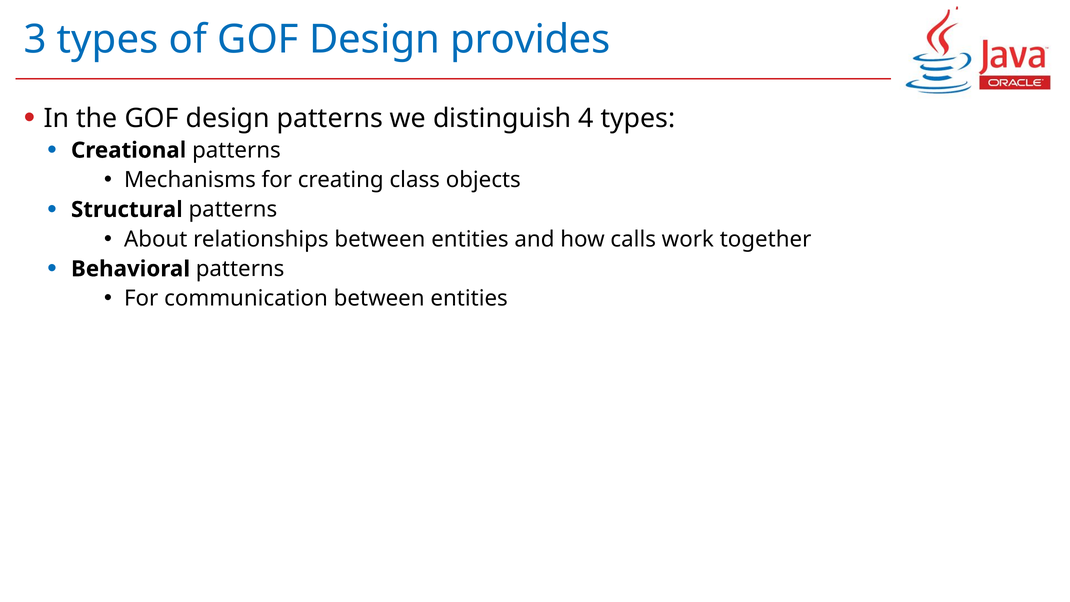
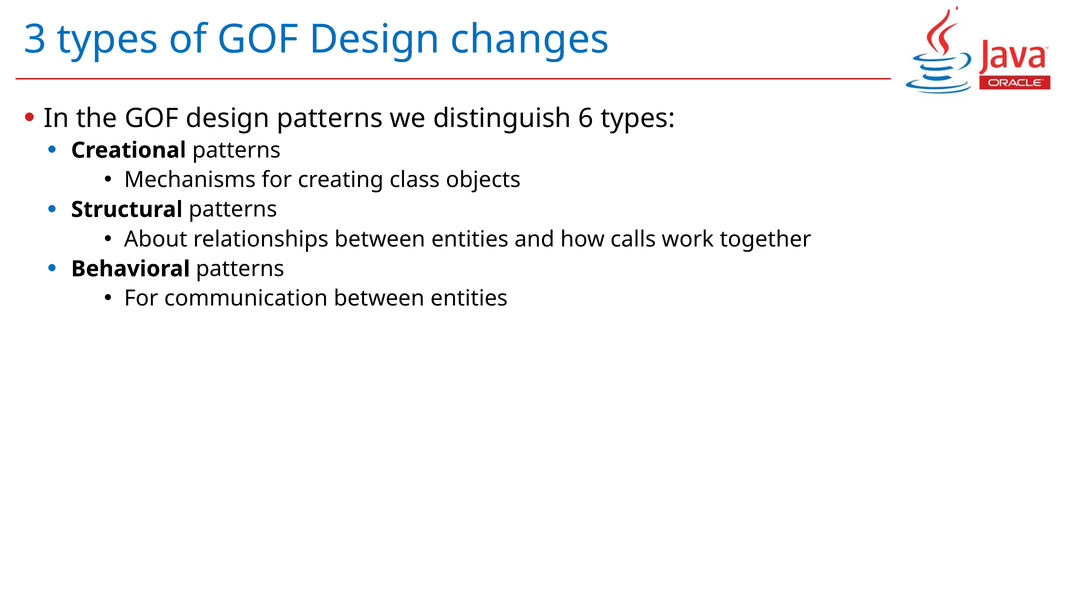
provides: provides -> changes (530, 39)
4: 4 -> 6 (586, 118)
